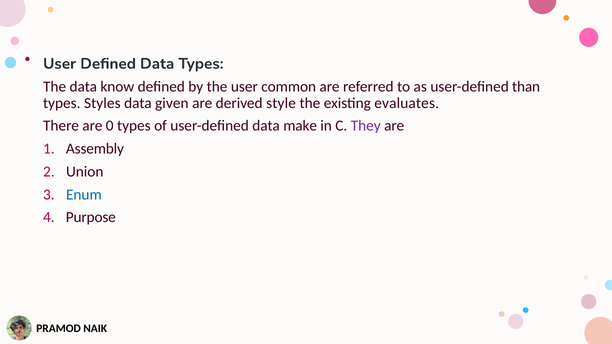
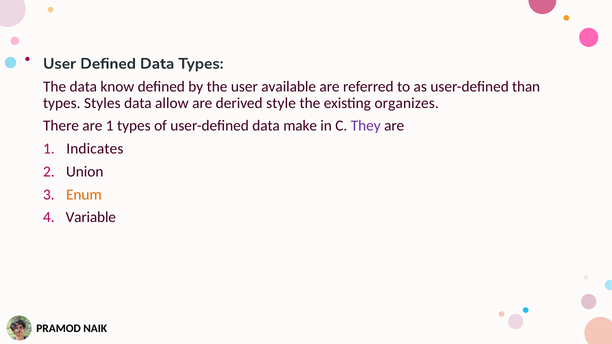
common: common -> available (289, 87)
given: given -> allow (172, 103)
evaluates: evaluates -> organizes (407, 103)
There are 0: 0 -> 1 (110, 126)
Assembly: Assembly -> Indicates (95, 149)
Enum colour: blue -> orange (84, 195)
Purpose: Purpose -> Variable (91, 218)
